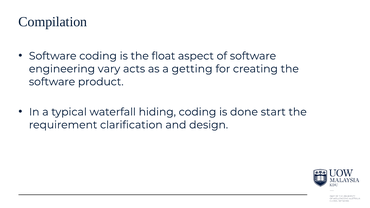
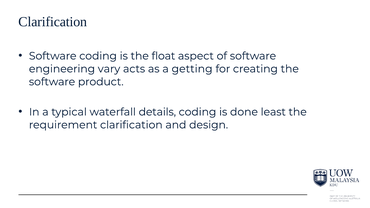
Compilation: Compilation -> Clarification (53, 22)
hiding: hiding -> details (157, 112)
start: start -> least (273, 112)
